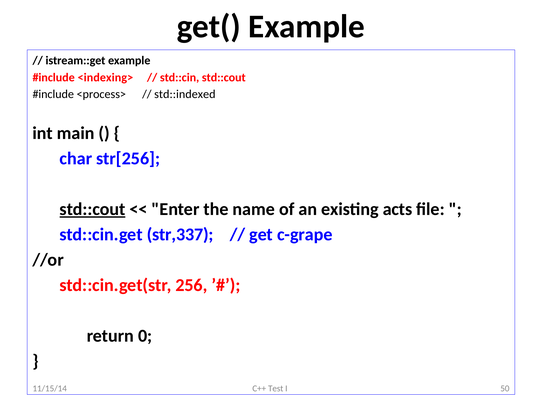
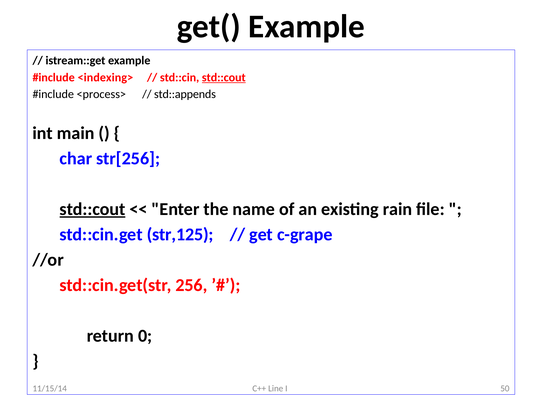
std::cout underline: none -> present (224, 77)
std::indexed: std::indexed -> std::appends (185, 94)
acts: acts -> rain (397, 209)
str,337: str,337 -> str,125 (180, 234)
Test: Test -> Line (276, 388)
